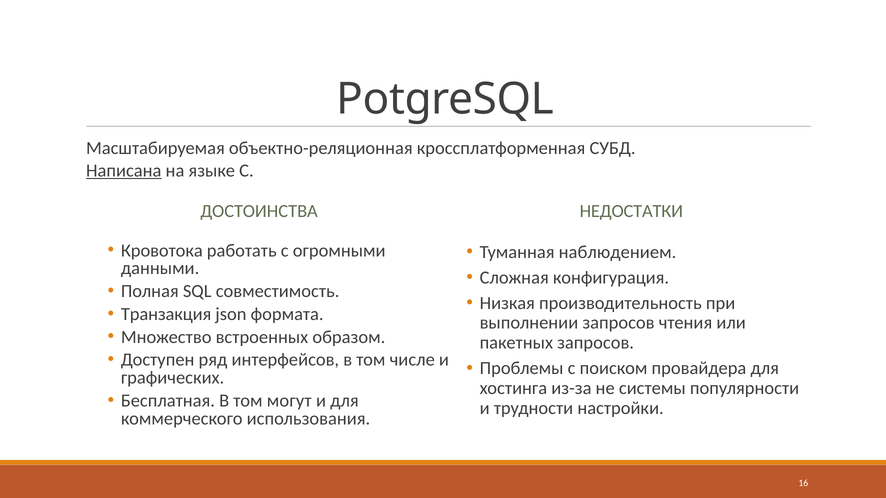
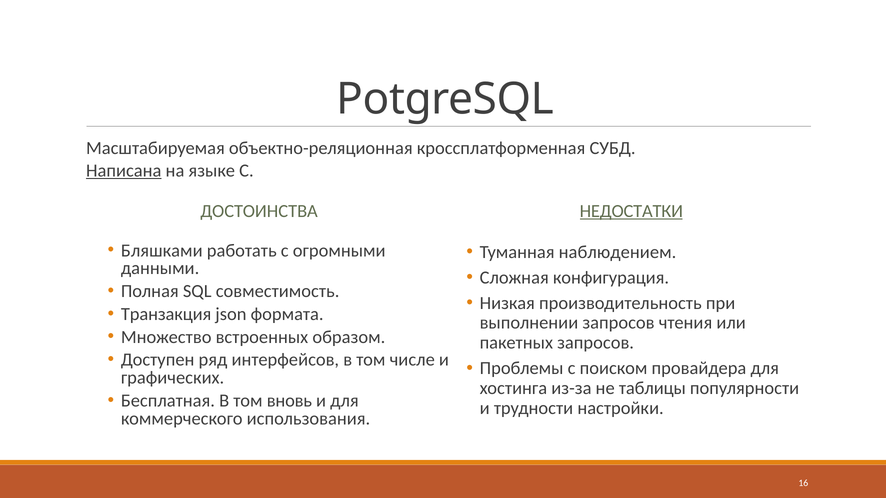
НЕДОСТАТКИ underline: none -> present (631, 211)
Кровотока: Кровотока -> Бляшками (162, 251)
системы: системы -> таблицы (652, 389)
могут: могут -> вновь (289, 401)
